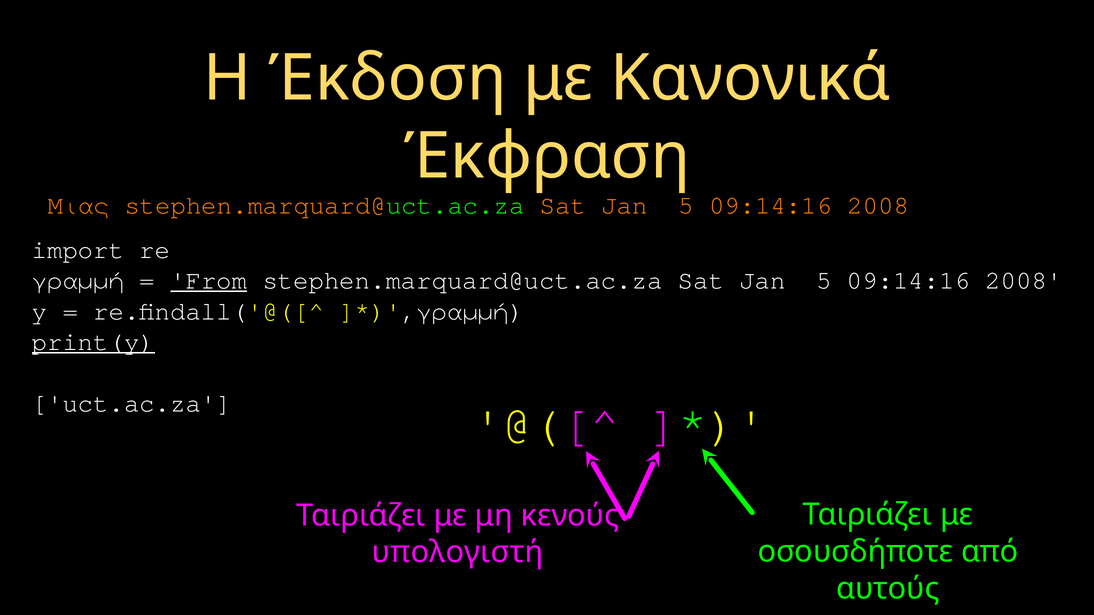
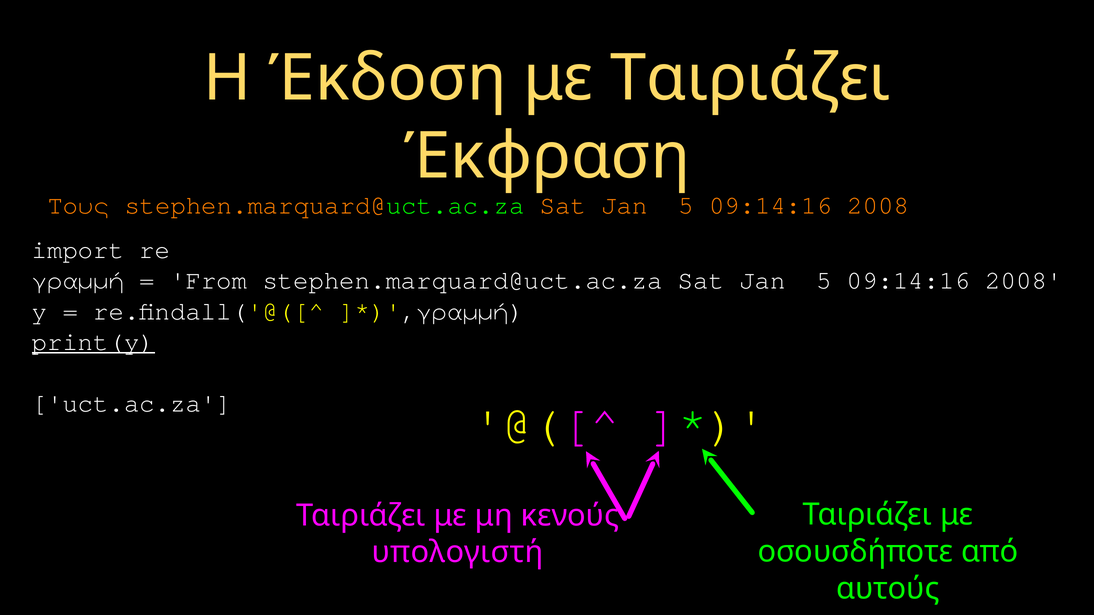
με Κανονικά: Κανονικά -> Ταιριάζει (750, 78)
Μιας: Μιας -> Τους (78, 205)
From underline: present -> none (209, 281)
